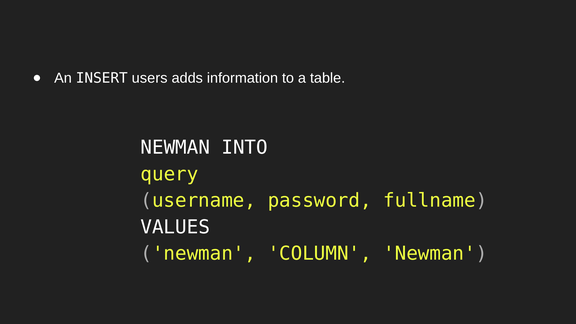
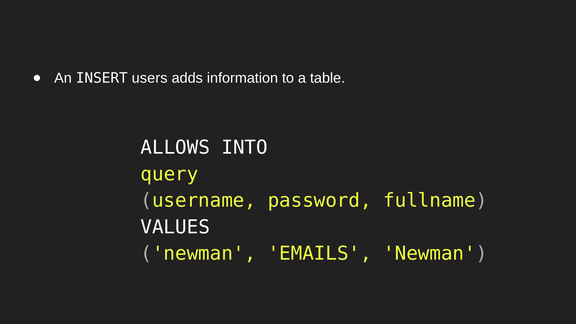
NEWMAN: NEWMAN -> ALLOWS (175, 148)
COLUMN: COLUMN -> EMAILS (320, 254)
